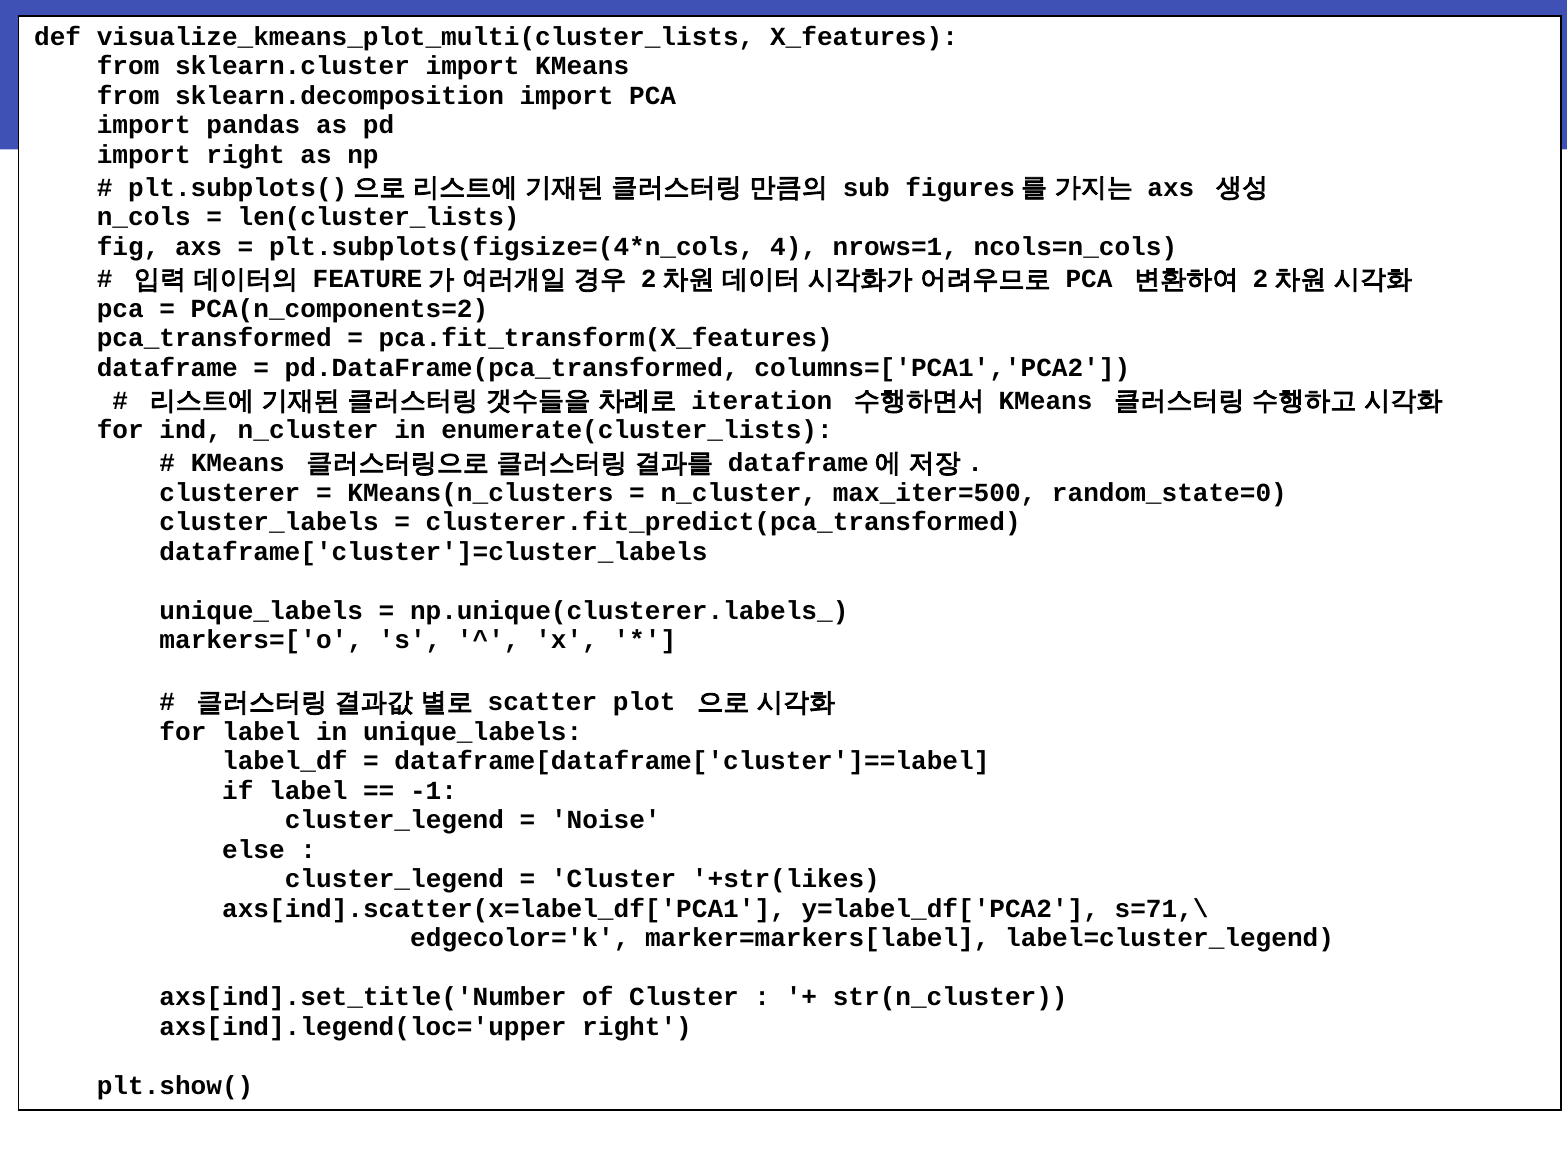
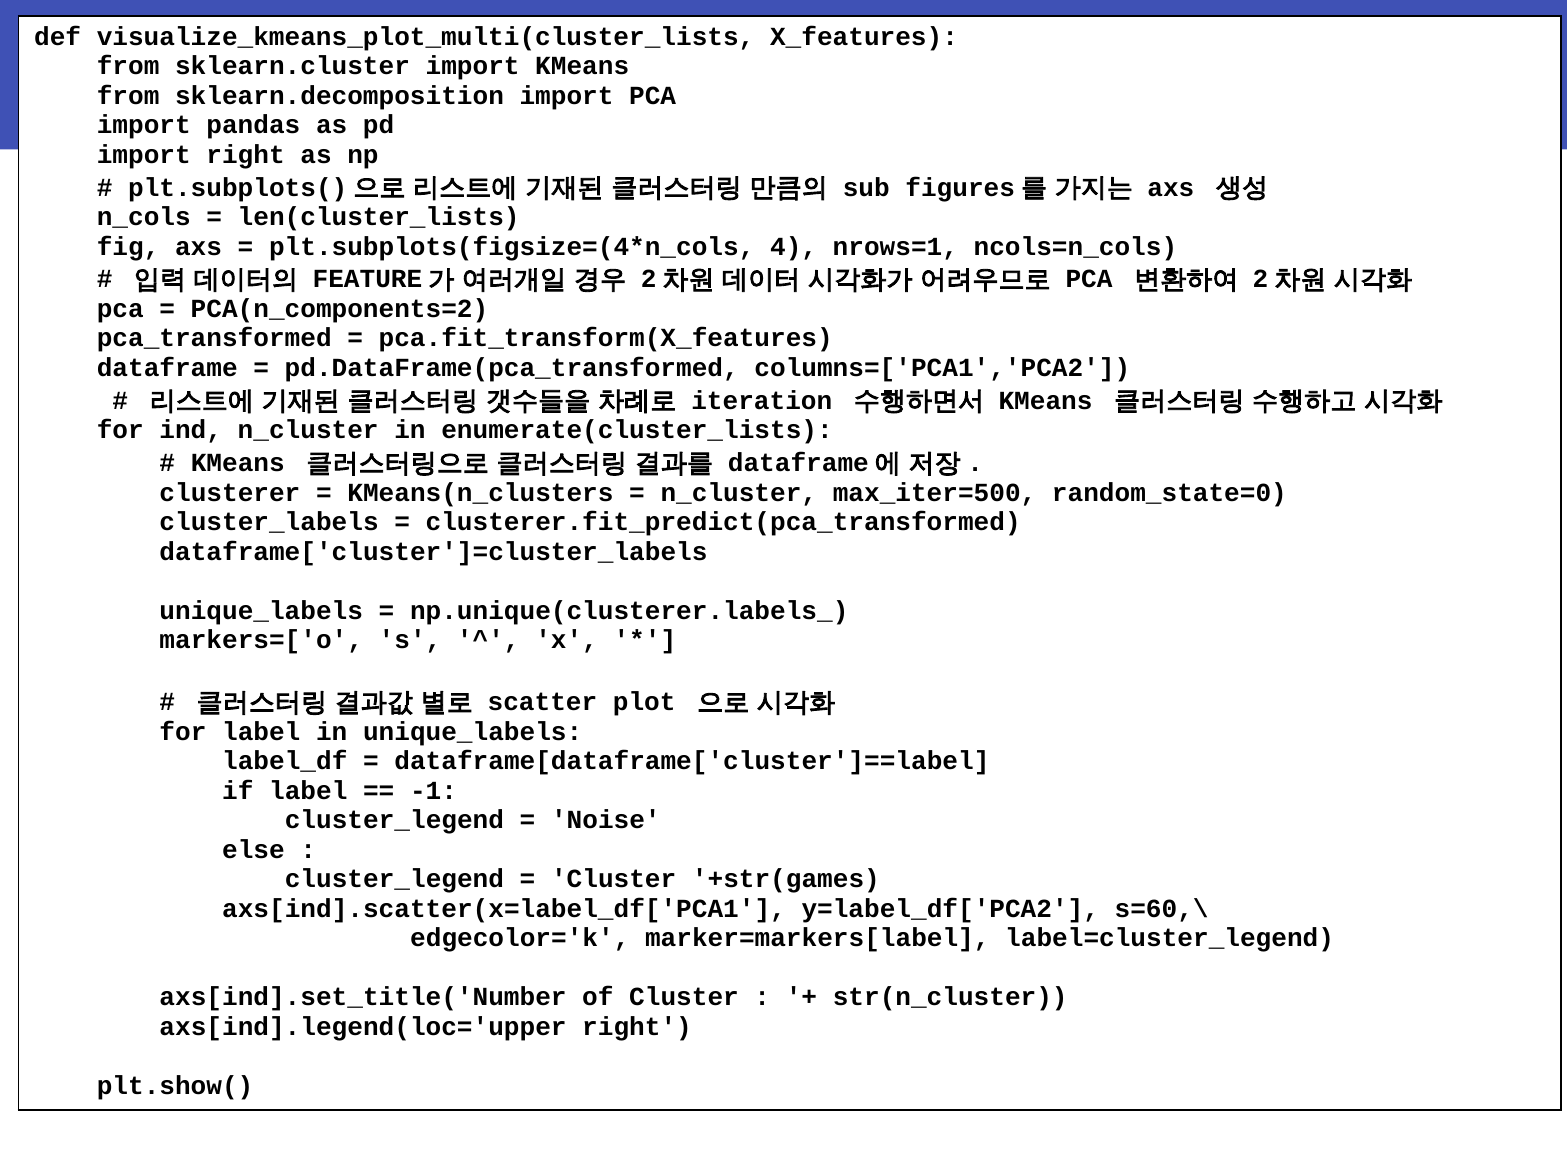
+str(likes: +str(likes -> +str(games (786, 879)
s=71,\: s=71,\ -> s=60,\ (1162, 909)
